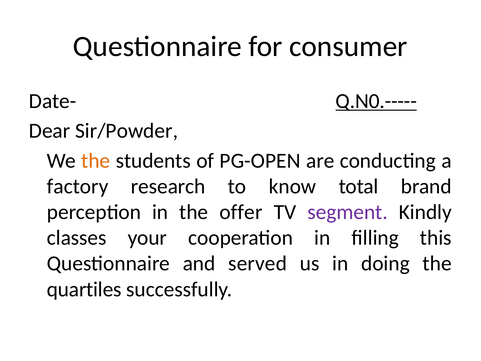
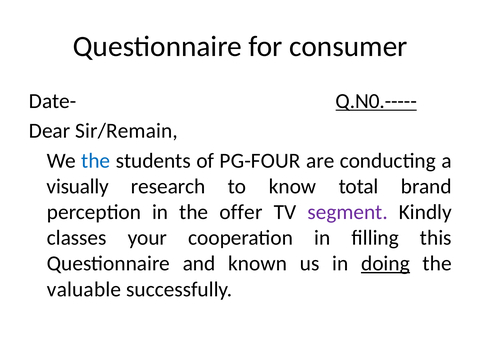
Sir/Powder: Sir/Powder -> Sir/Remain (127, 131)
the colour: orange -> blue (96, 161)
PG-OPEN: PG-OPEN -> PG-FOUR (260, 161)
factory: factory -> visually (78, 186)
served: served -> known (258, 263)
doing underline: none -> present (385, 263)
quartiles: quartiles -> valuable (84, 289)
